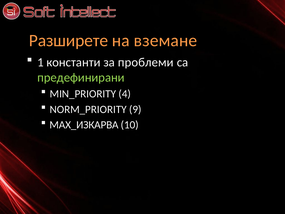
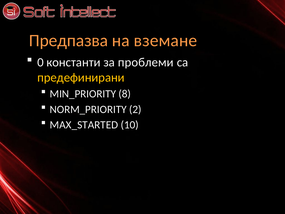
Разширете: Разширете -> Предпазва (69, 40)
1: 1 -> 0 (41, 62)
предефинирани colour: light green -> yellow (81, 77)
4: 4 -> 8 (125, 94)
9: 9 -> 2 (135, 109)
MAX_ИЗКАРВА: MAX_ИЗКАРВА -> MAX_STARTED (84, 125)
